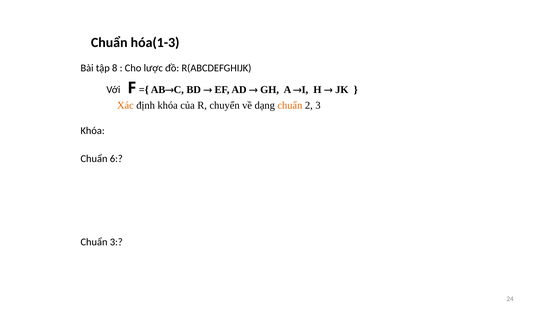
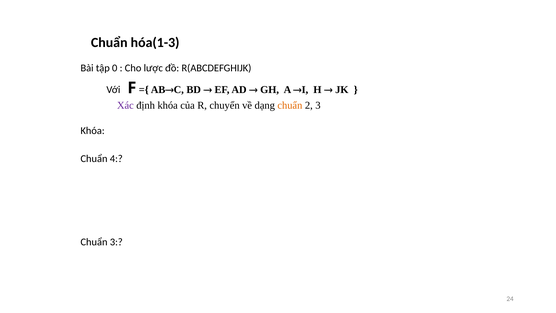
8: 8 -> 0 (115, 68)
Xác colour: orange -> purple (125, 105)
6: 6 -> 4 (116, 158)
